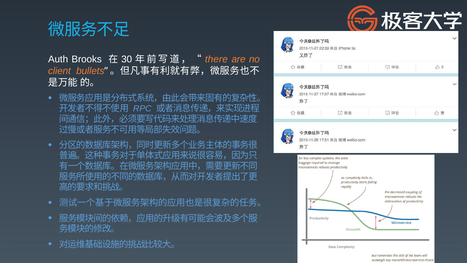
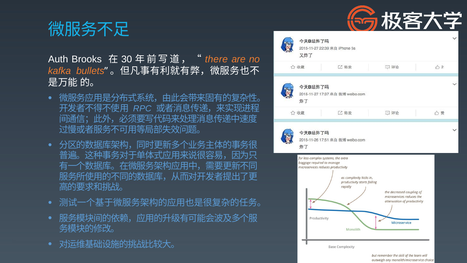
client: client -> kafka (59, 71)
